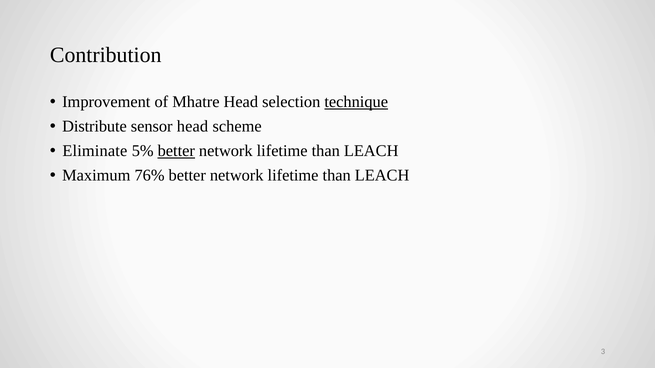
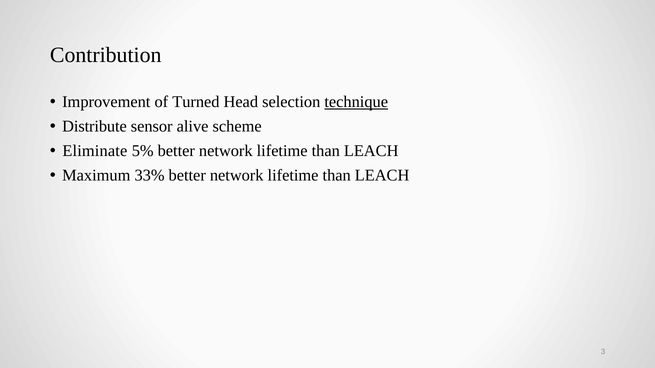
Mhatre: Mhatre -> Turned (196, 102)
sensor head: head -> alive (193, 127)
better underline: present -> none (176, 151)
76%: 76% -> 33% (150, 176)
